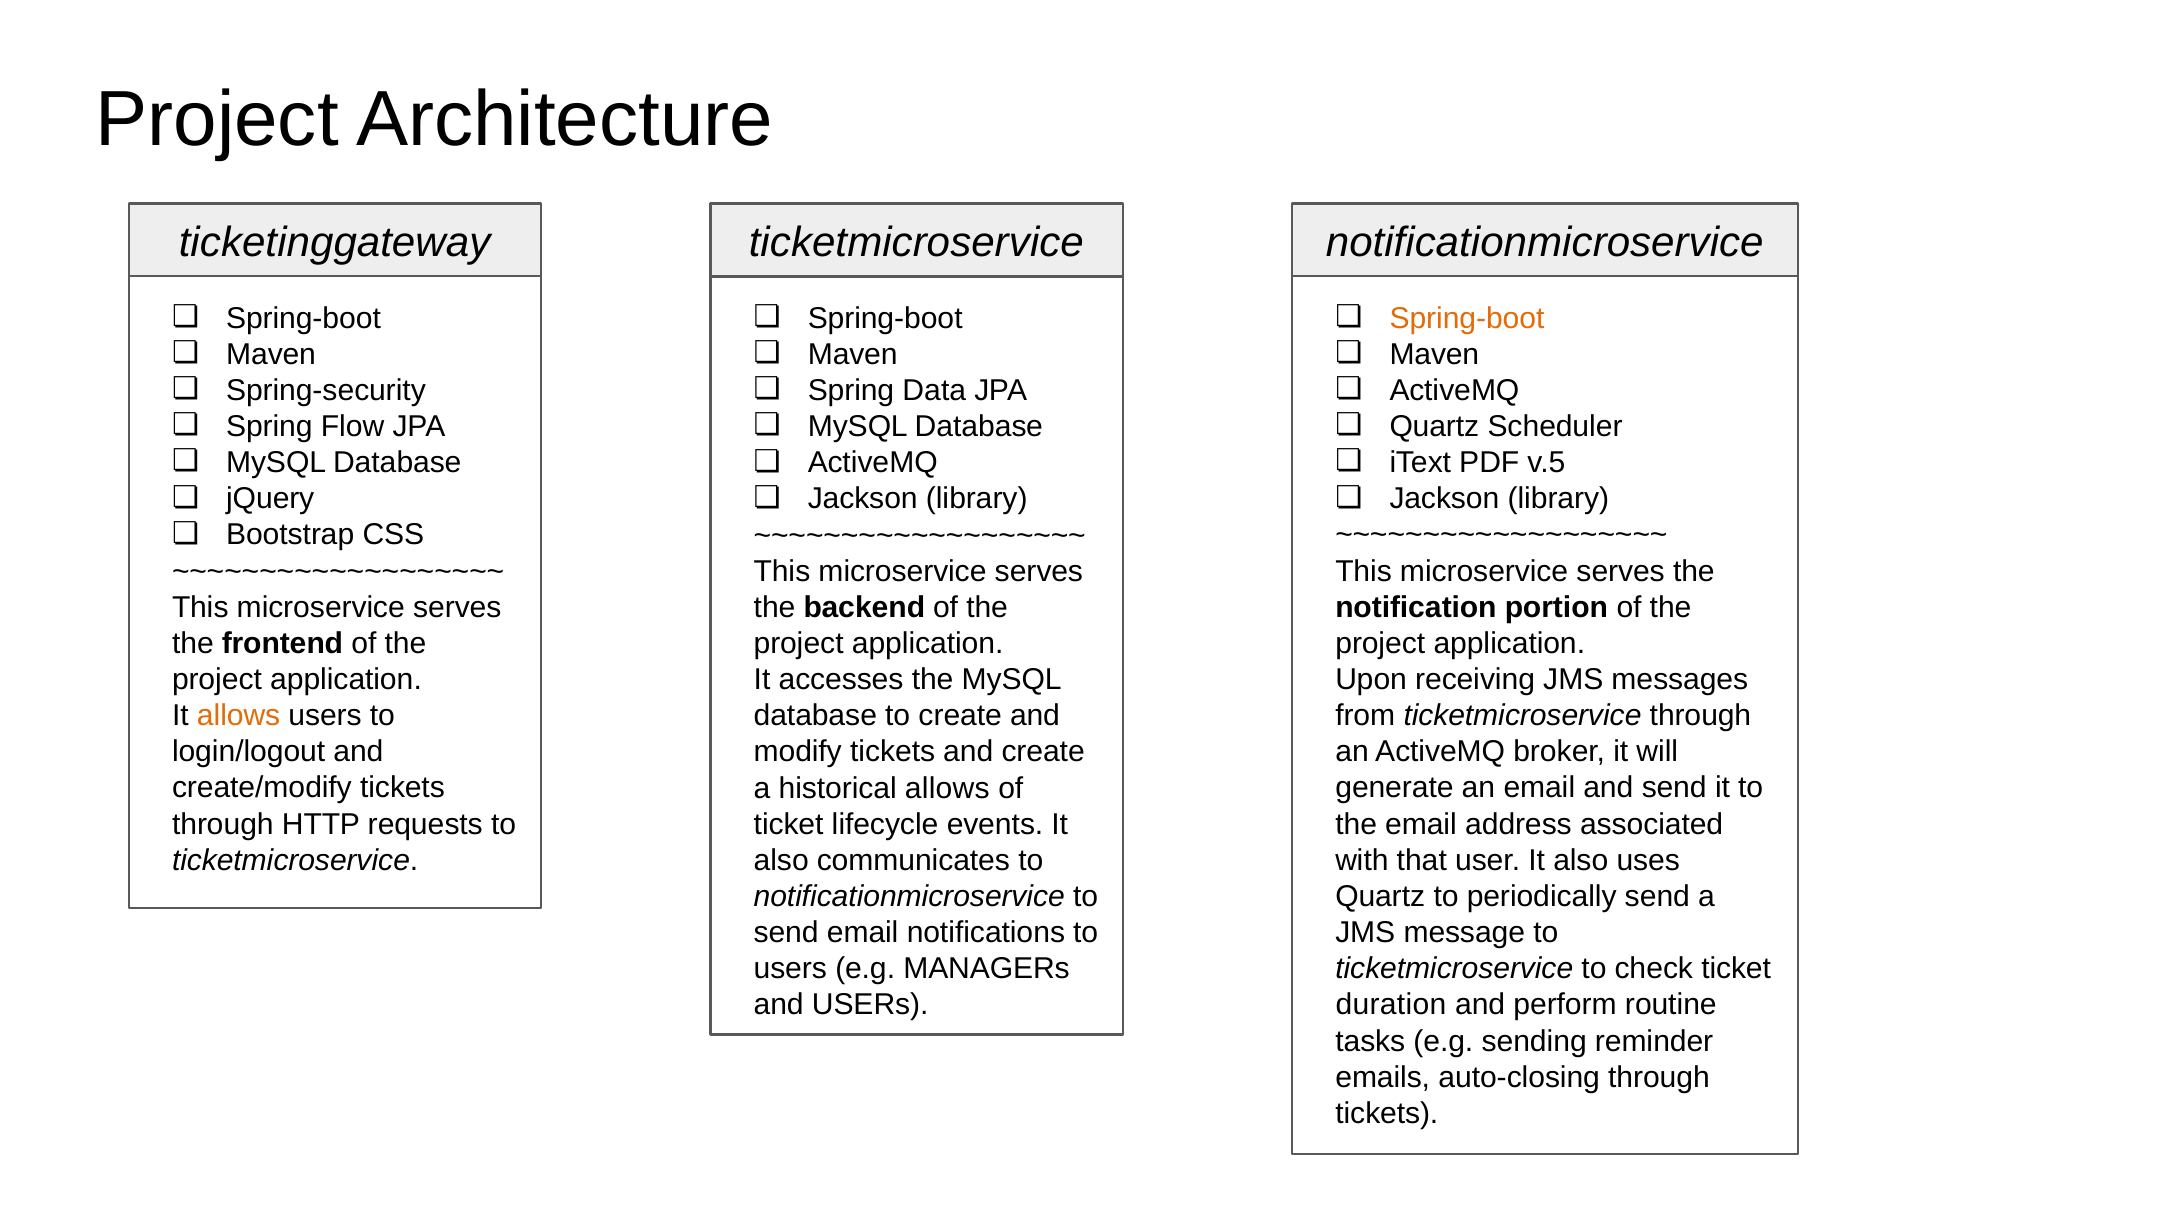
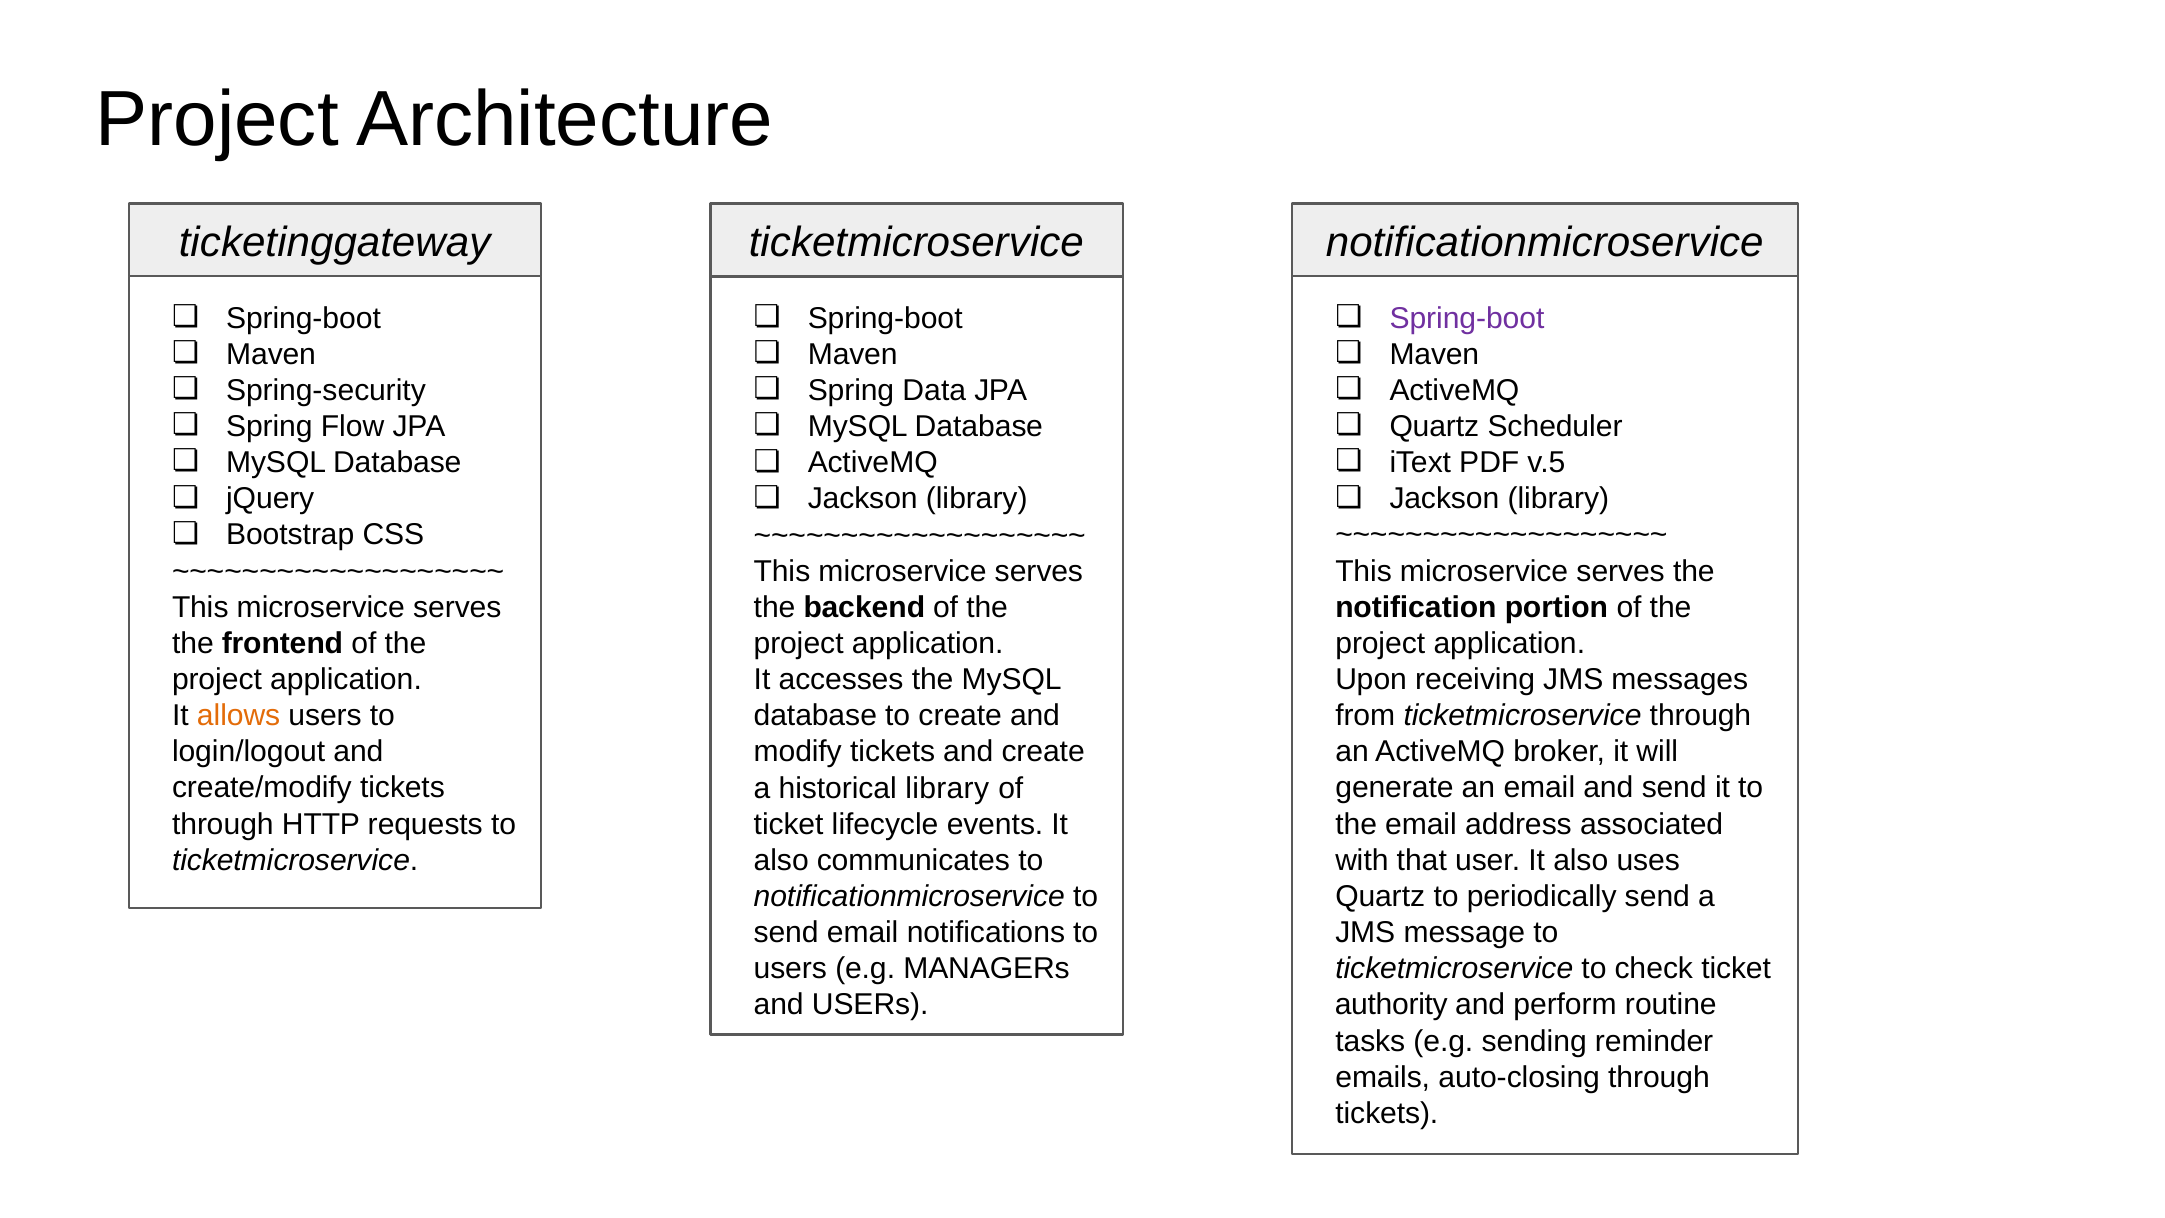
Spring-boot colour: orange -> purple (1467, 318)
historical allows: allows -> library (947, 788)
duration: duration -> authority (1391, 1005)
